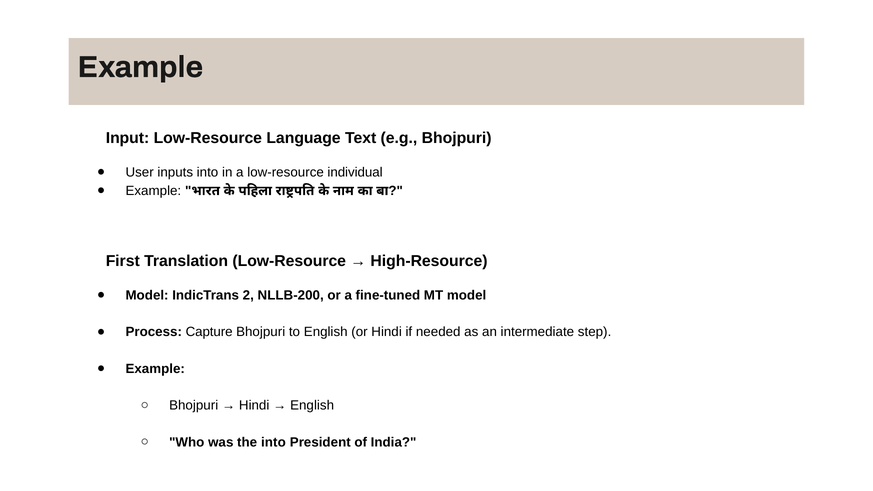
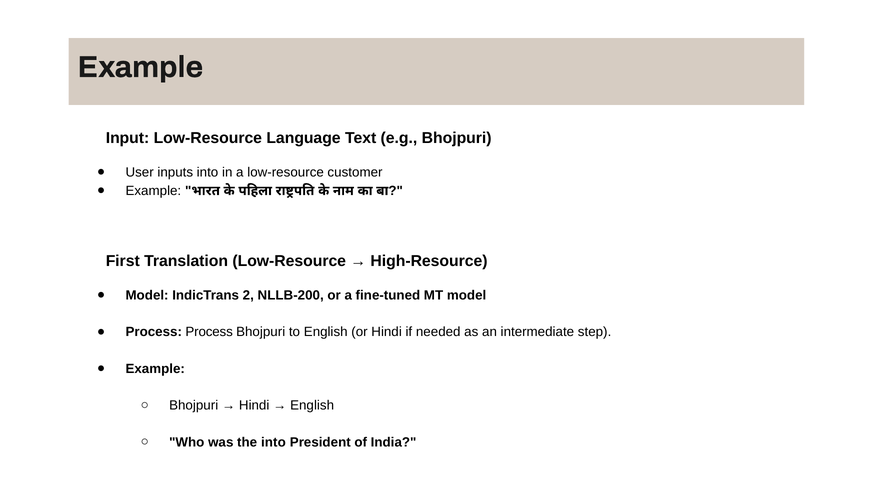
individual: individual -> customer (355, 172)
Process Capture: Capture -> Process (209, 332)
